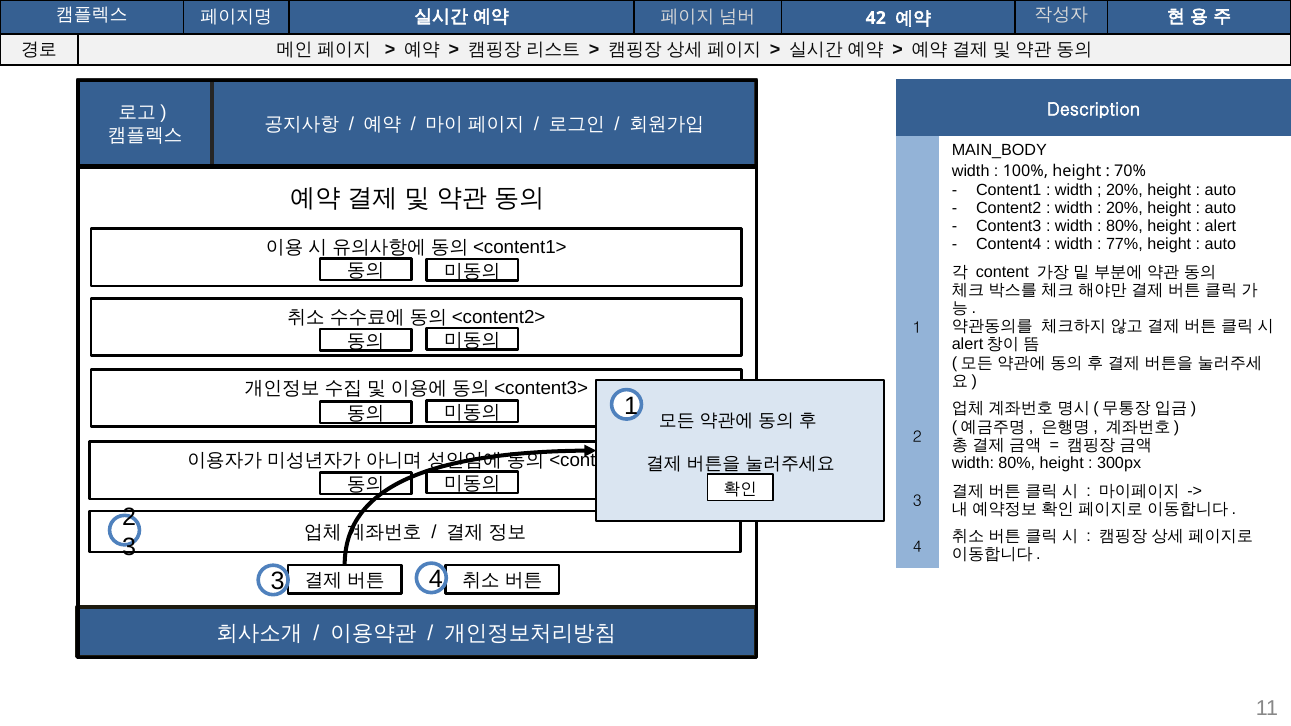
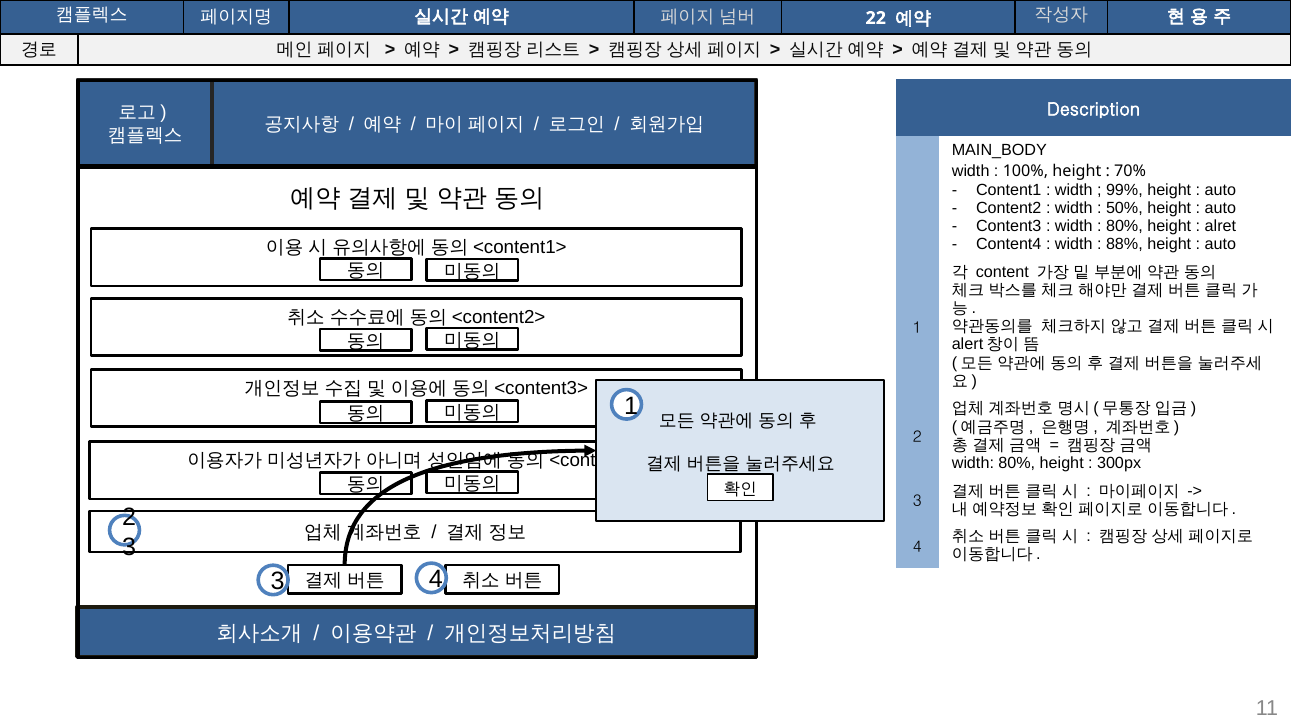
42: 42 -> 22 (876, 18)
20%: 20% -> 99% (1124, 190)
20%: 20% -> 50% (1124, 208)
alert: alert -> alret (1220, 226)
77%: 77% -> 88% (1124, 245)
